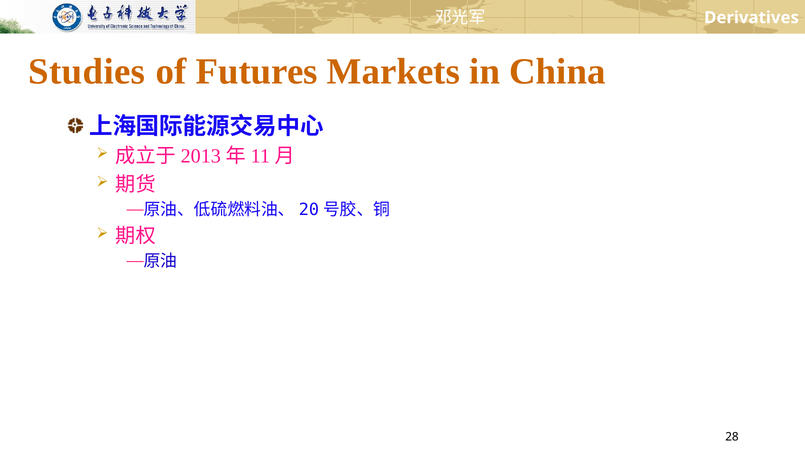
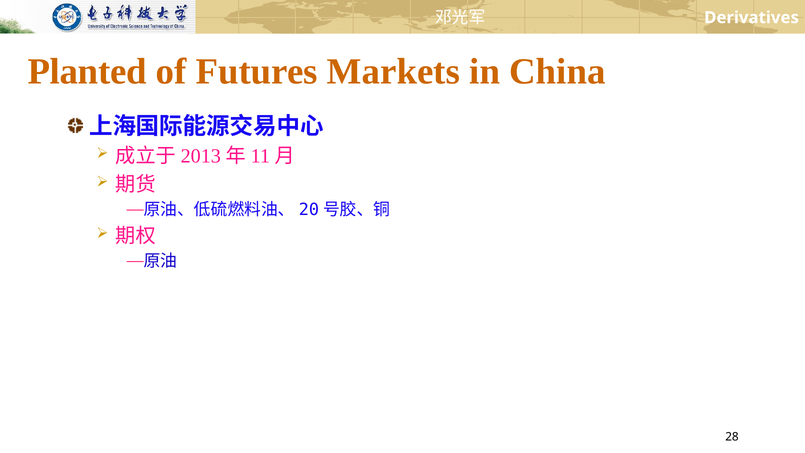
Studies: Studies -> Planted (87, 72)
